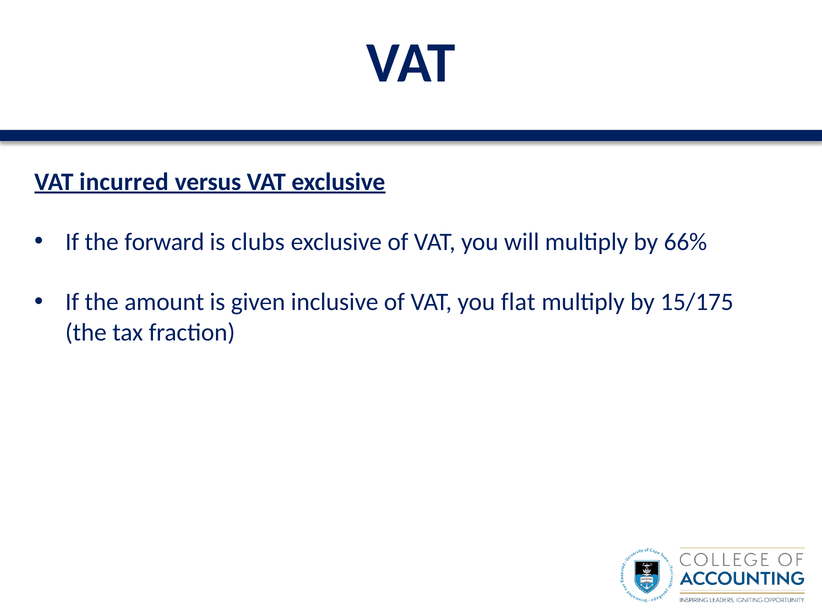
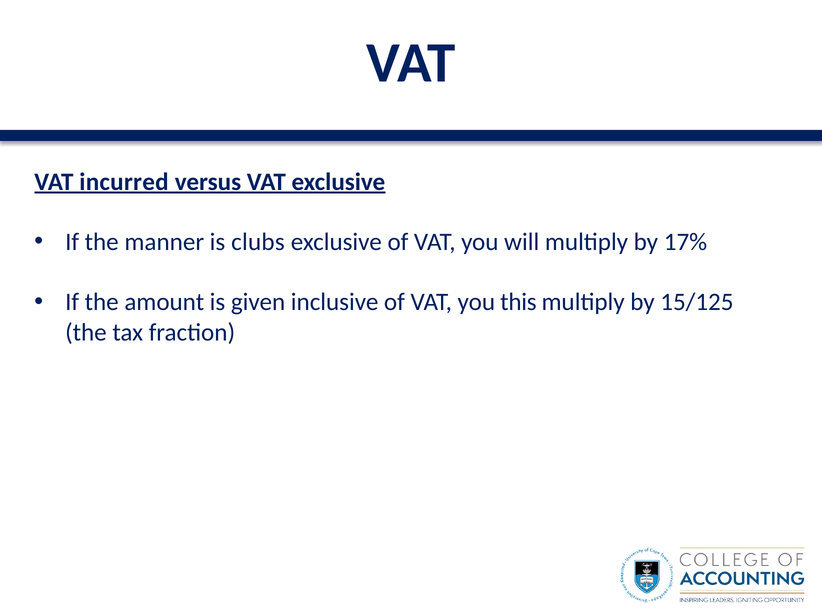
forward: forward -> manner (164, 242)
66%: 66% -> 17% (685, 242)
flat: flat -> this (518, 302)
15/175: 15/175 -> 15/125 (697, 302)
